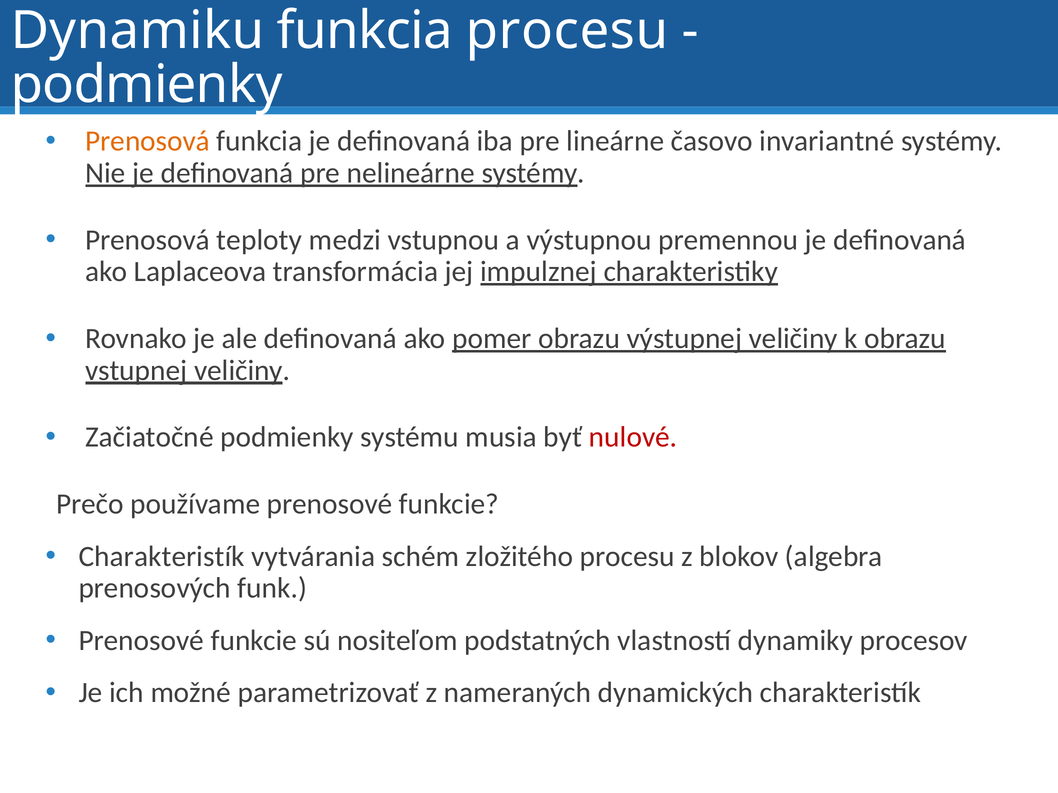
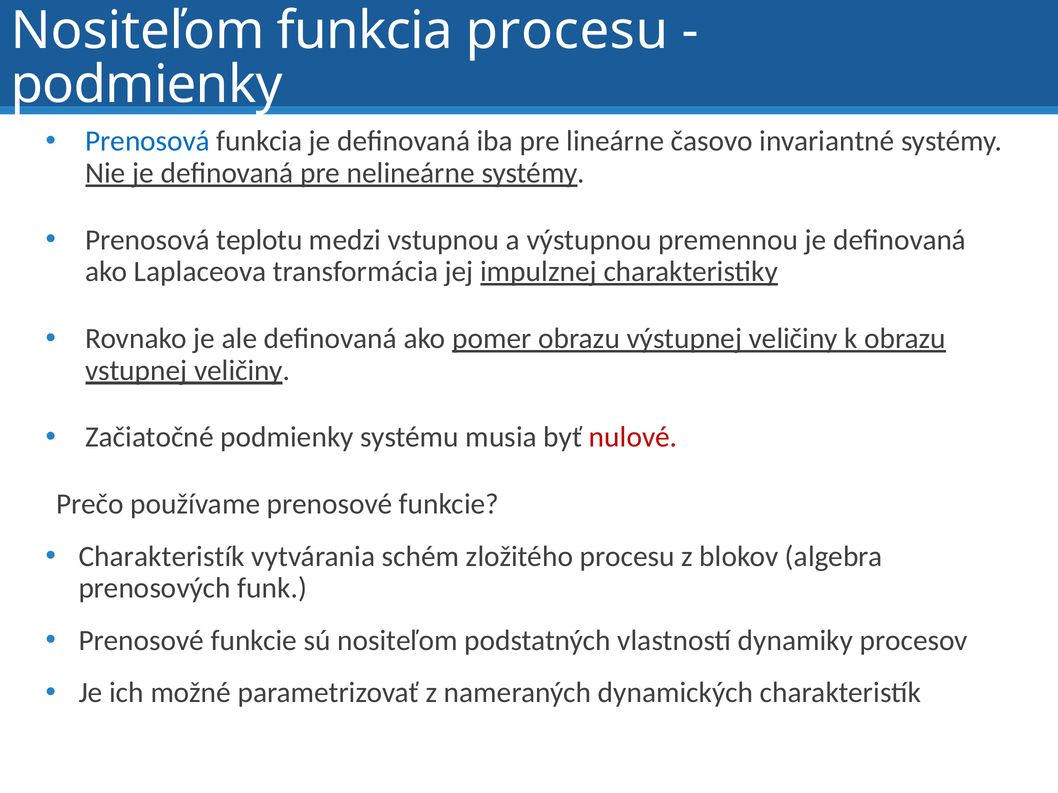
Dynamiku: Dynamiku -> Nositeľom (138, 31)
Prenosová colour: orange -> blue (148, 141)
teploty: teploty -> teplotu (259, 240)
